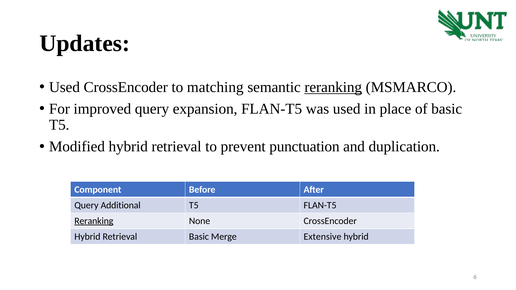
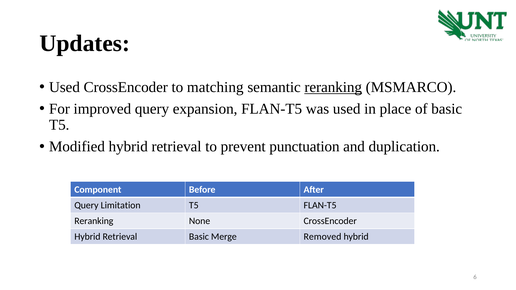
Additional: Additional -> Limitation (121, 205)
Reranking underline: present -> none (94, 221)
Extensive: Extensive -> Removed (323, 237)
